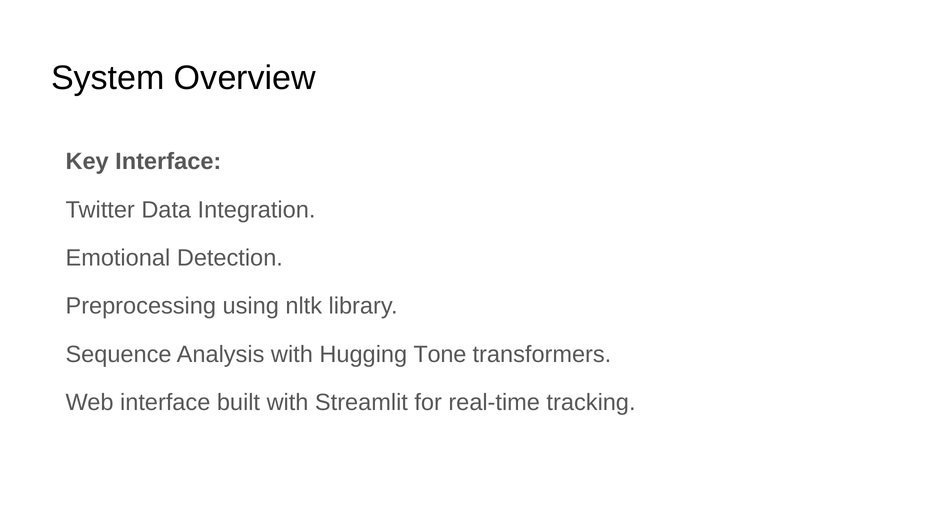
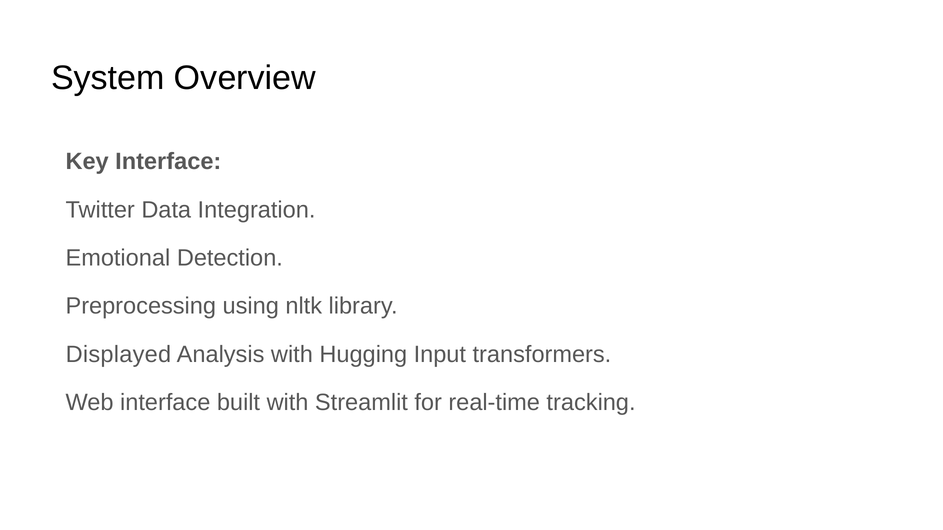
Sequence: Sequence -> Displayed (118, 355)
Tone: Tone -> Input (440, 355)
